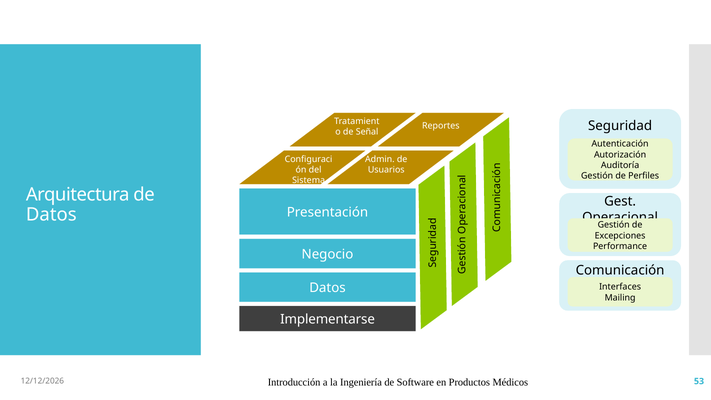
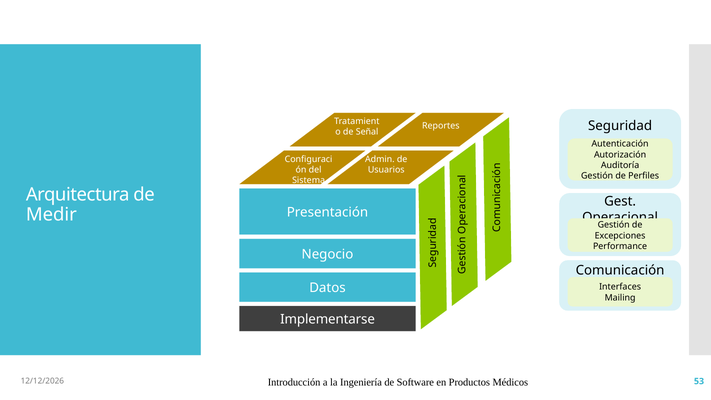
Datos: Datos -> Medir (51, 215)
